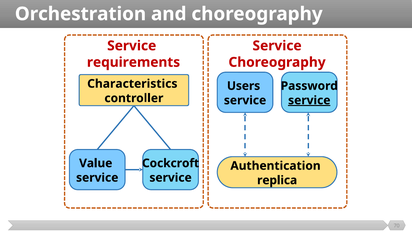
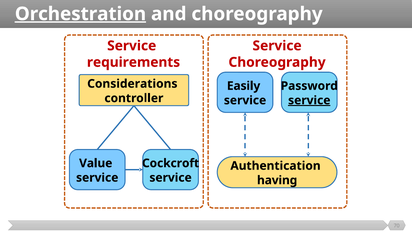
Orchestration underline: none -> present (80, 14)
Characteristics: Characteristics -> Considerations (132, 84)
Users: Users -> Easily (244, 86)
replica: replica -> having (277, 180)
